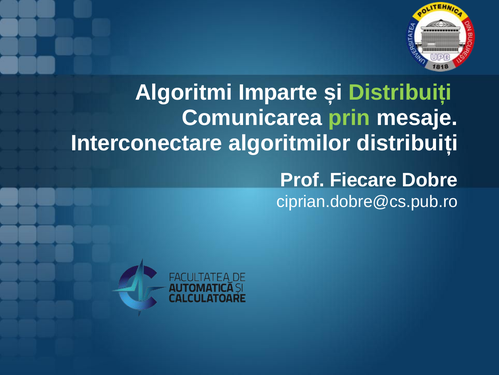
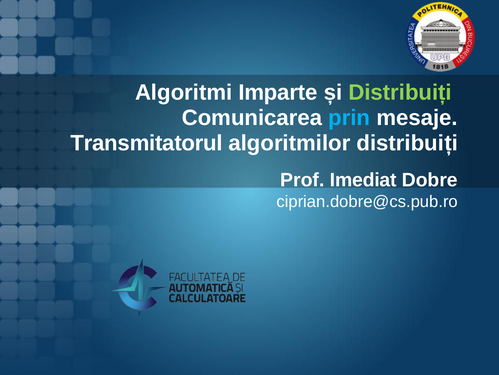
prin colour: light green -> light blue (349, 118)
Interconectare: Interconectare -> Transmitatorul (147, 143)
Fiecare: Fiecare -> Imediat (363, 180)
